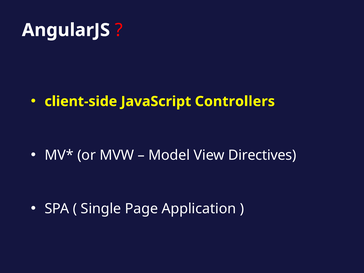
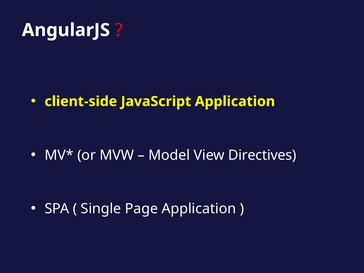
JavaScript Controllers: Controllers -> Application (235, 101)
